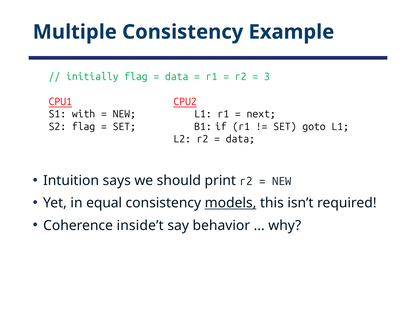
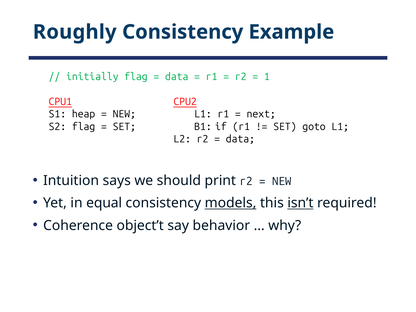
Multiple: Multiple -> Roughly (75, 32)
3: 3 -> 1 (267, 77)
with: with -> heap (84, 114)
isn’t underline: none -> present (300, 203)
inside’t: inside’t -> object’t (140, 225)
